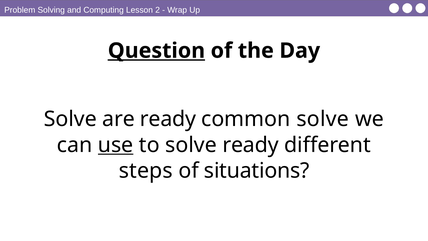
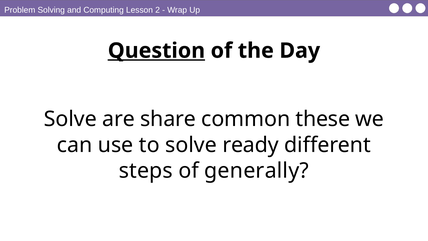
are ready: ready -> share (168, 119)
common solve: solve -> these (323, 119)
use underline: present -> none (116, 145)
situations: situations -> generally (257, 170)
